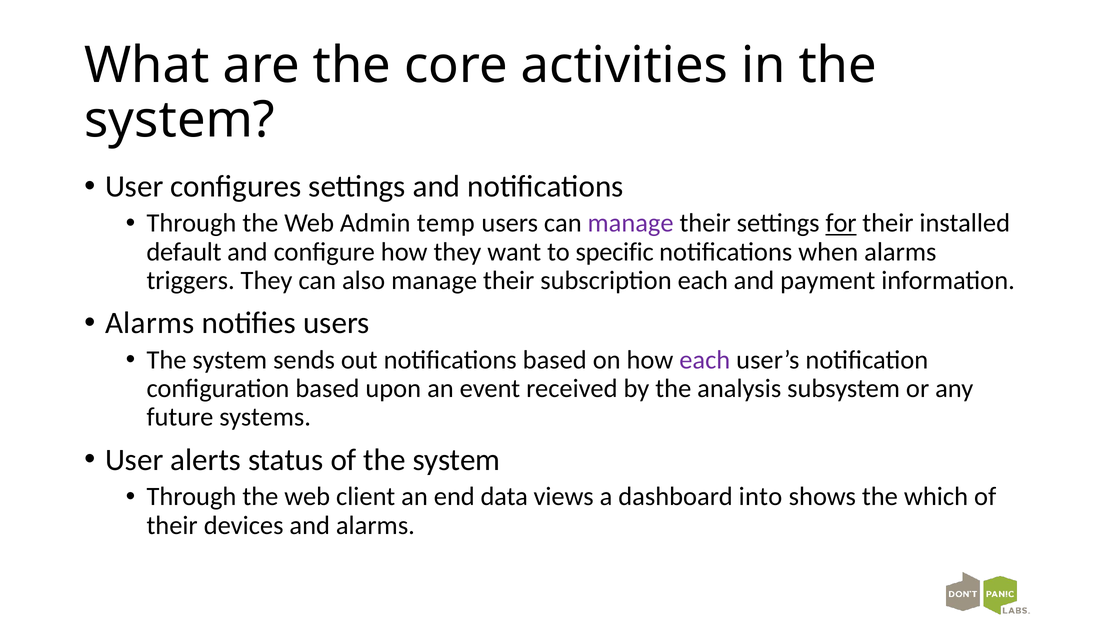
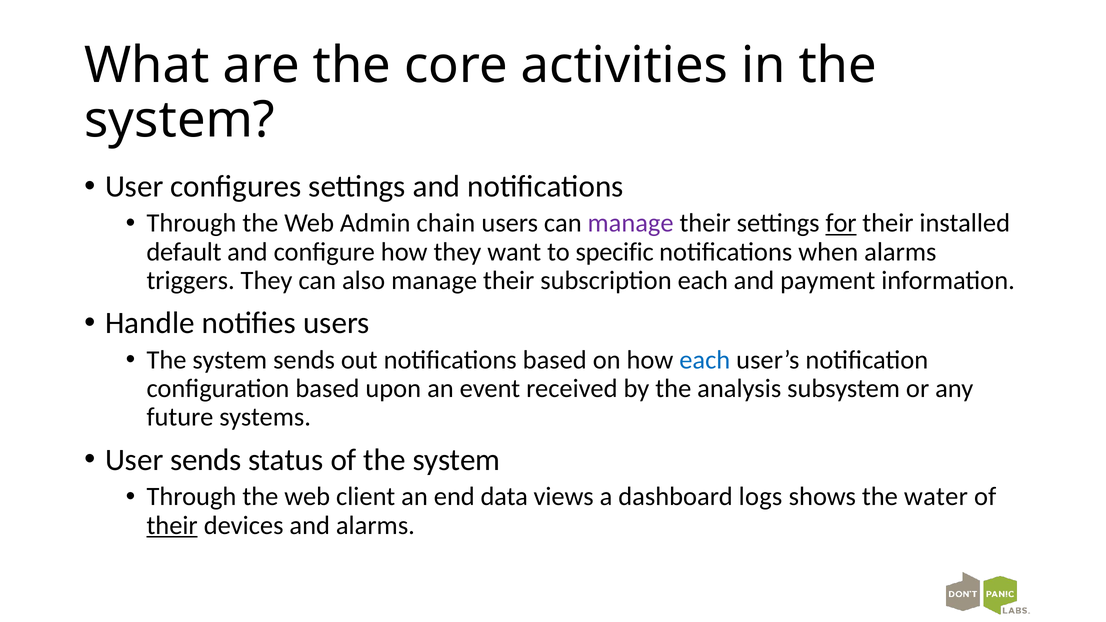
temp: temp -> chain (446, 223)
Alarms: Alarms -> Handle (150, 323)
each colour: purple -> blue (705, 360)
User alerts: alerts -> sends (206, 460)
into: into -> logs (761, 497)
which: which -> water (936, 497)
their underline: none -> present (172, 525)
